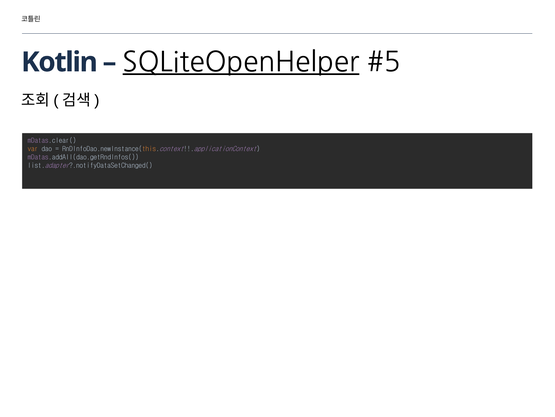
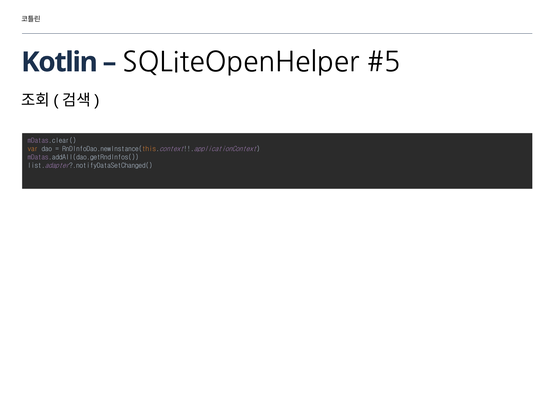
SQLiteOpenHelper underline: present -> none (241, 62)
